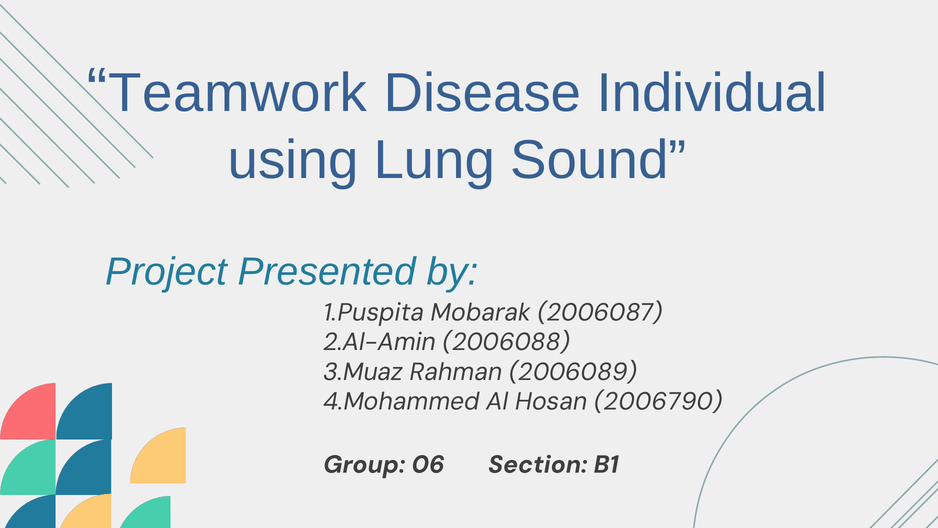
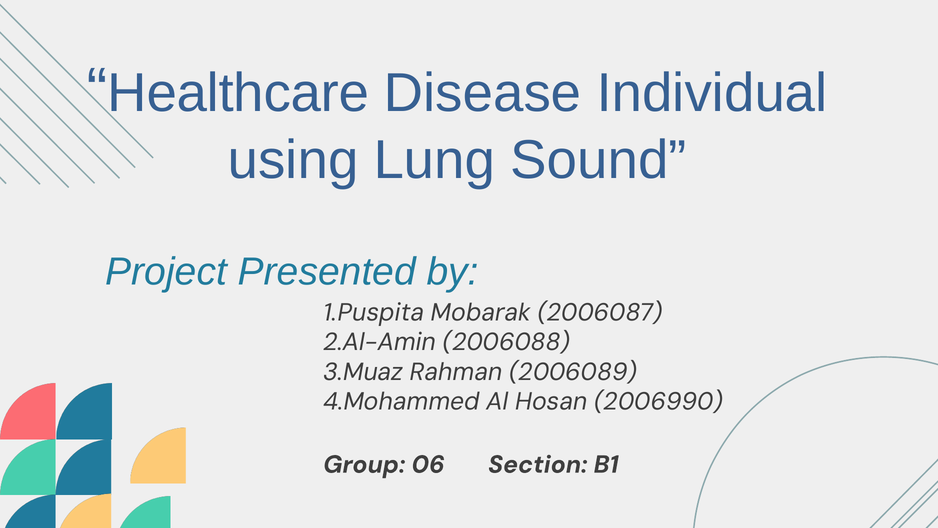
Teamwork: Teamwork -> Healthcare (238, 93)
2006790: 2006790 -> 2006990 (659, 401)
